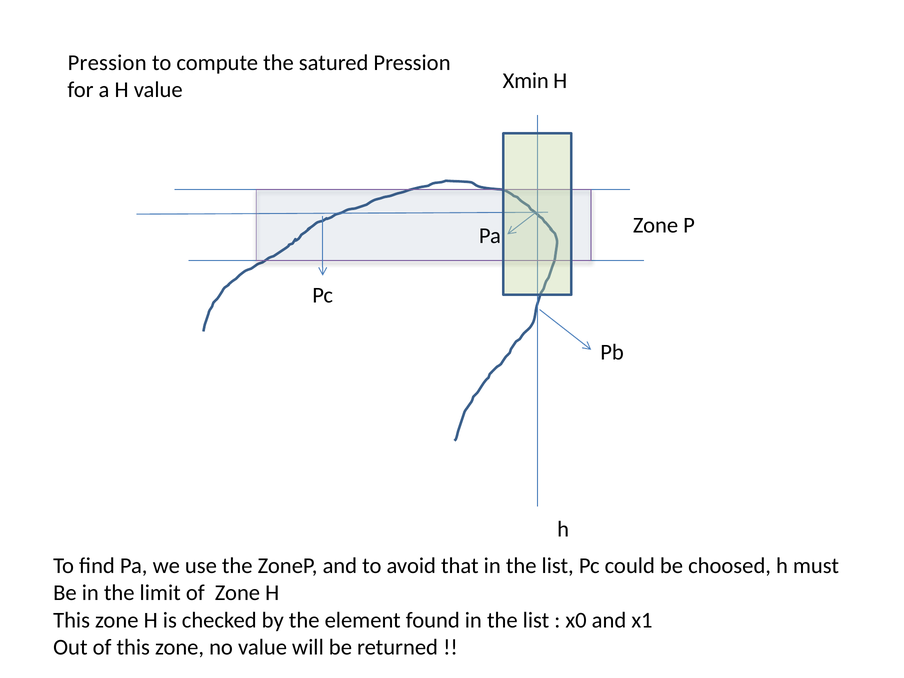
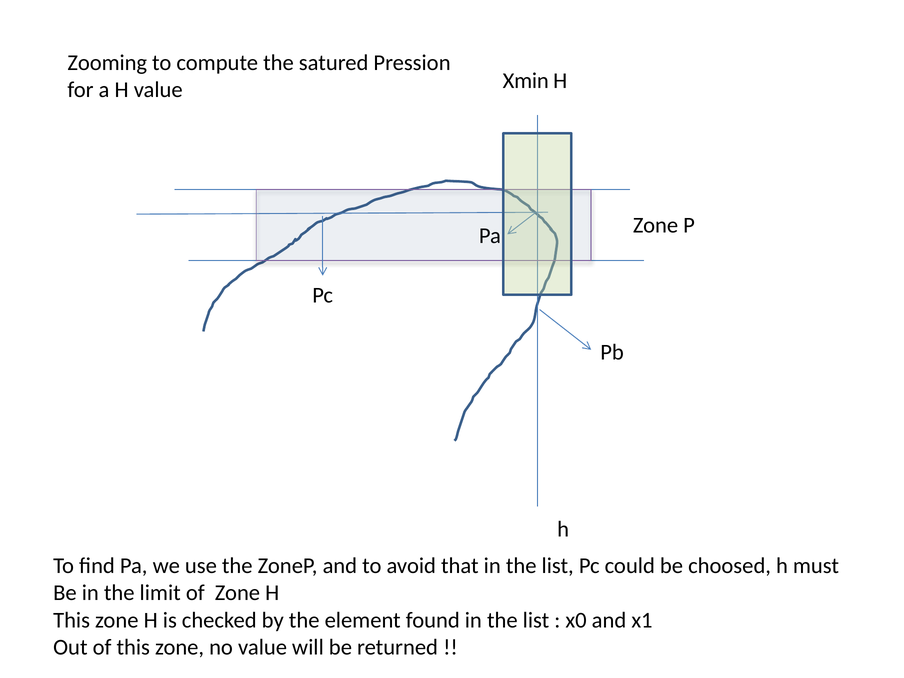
Pression: Pression -> Zooming (107, 63)
